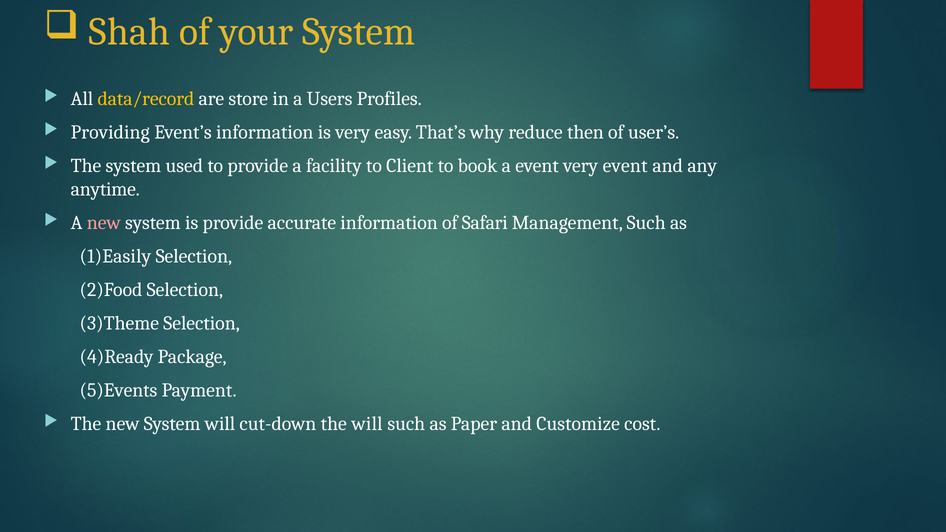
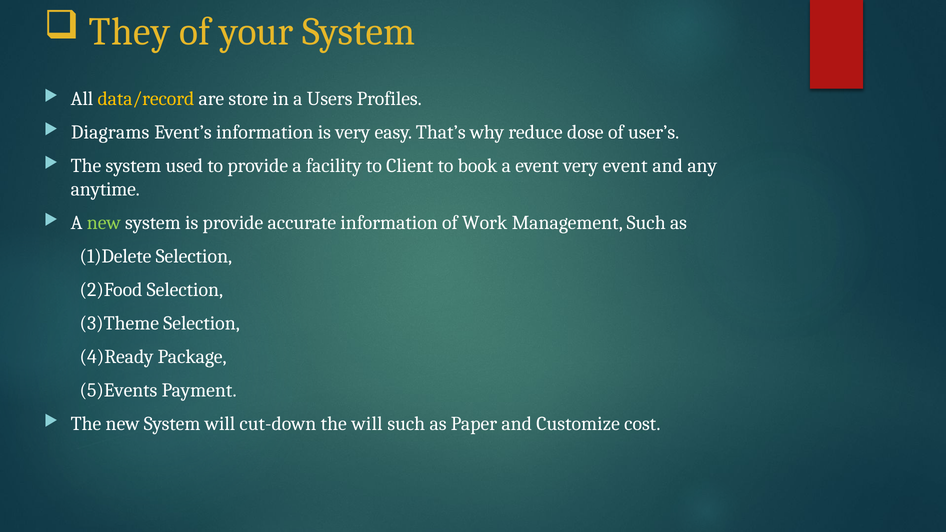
Shah: Shah -> They (129, 32)
Providing: Providing -> Diagrams (110, 132)
then: then -> dose (585, 132)
new colour: pink -> light green (104, 223)
Safari: Safari -> Work (485, 223)
1)Easily: 1)Easily -> 1)Delete (115, 256)
